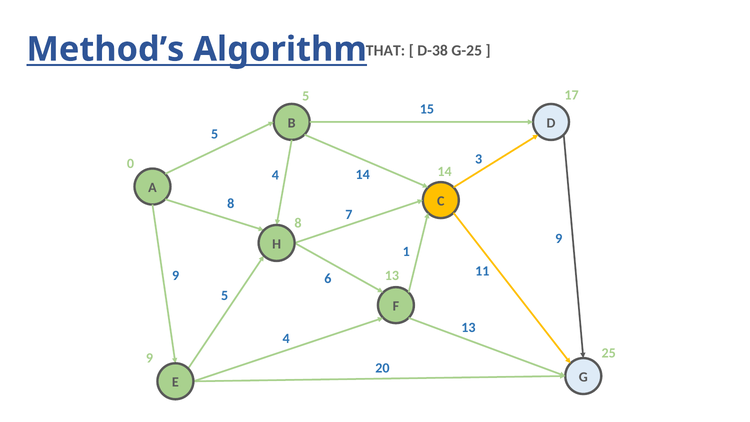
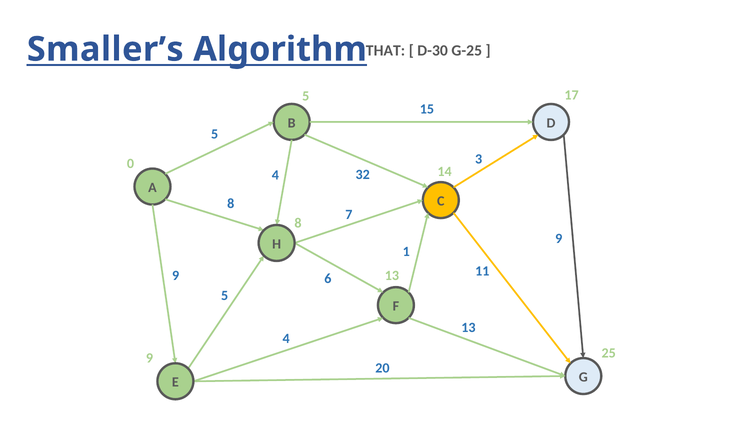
Method’s: Method’s -> Smaller’s (105, 49)
D-38: D-38 -> D-30 (433, 50)
4 14: 14 -> 32 (363, 174)
